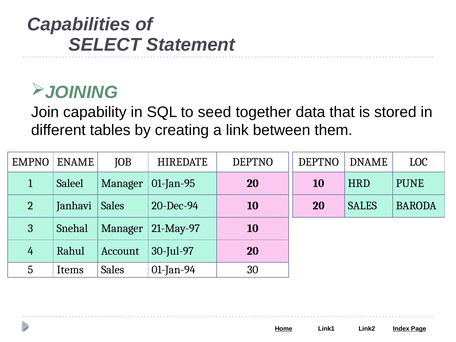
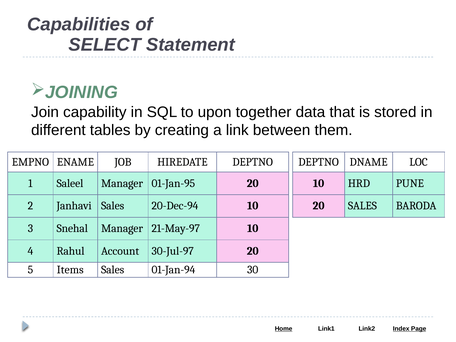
seed: seed -> upon (215, 112)
